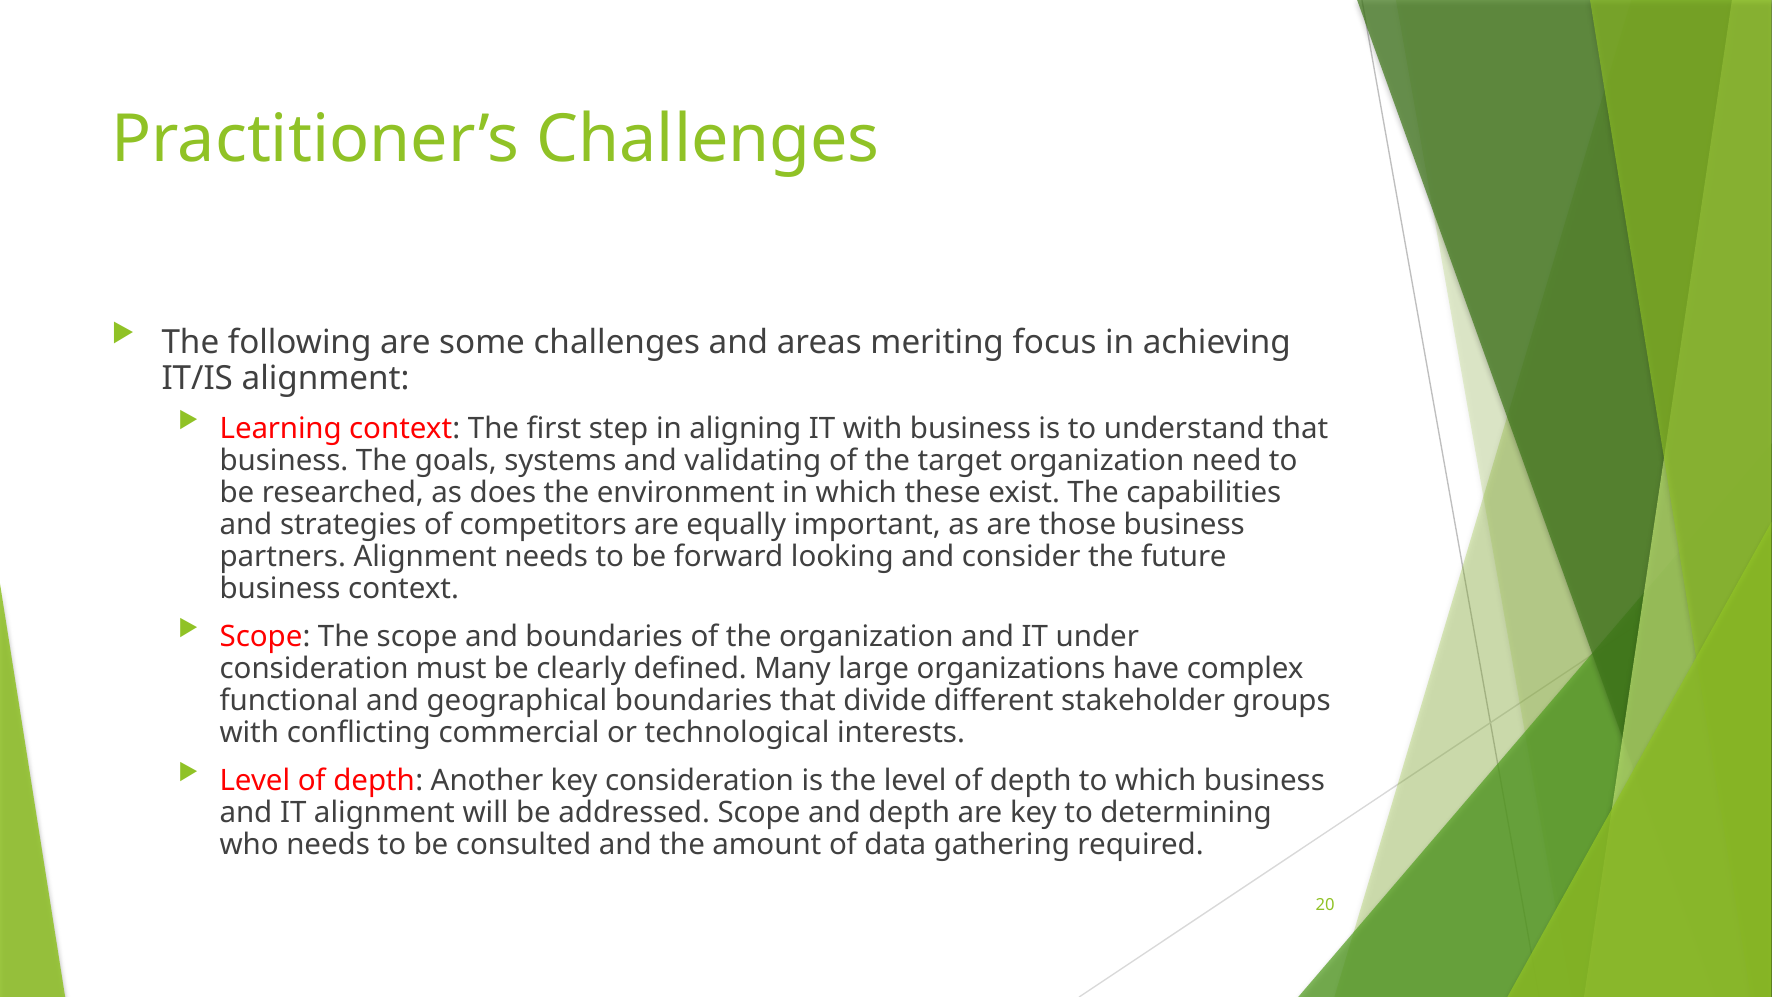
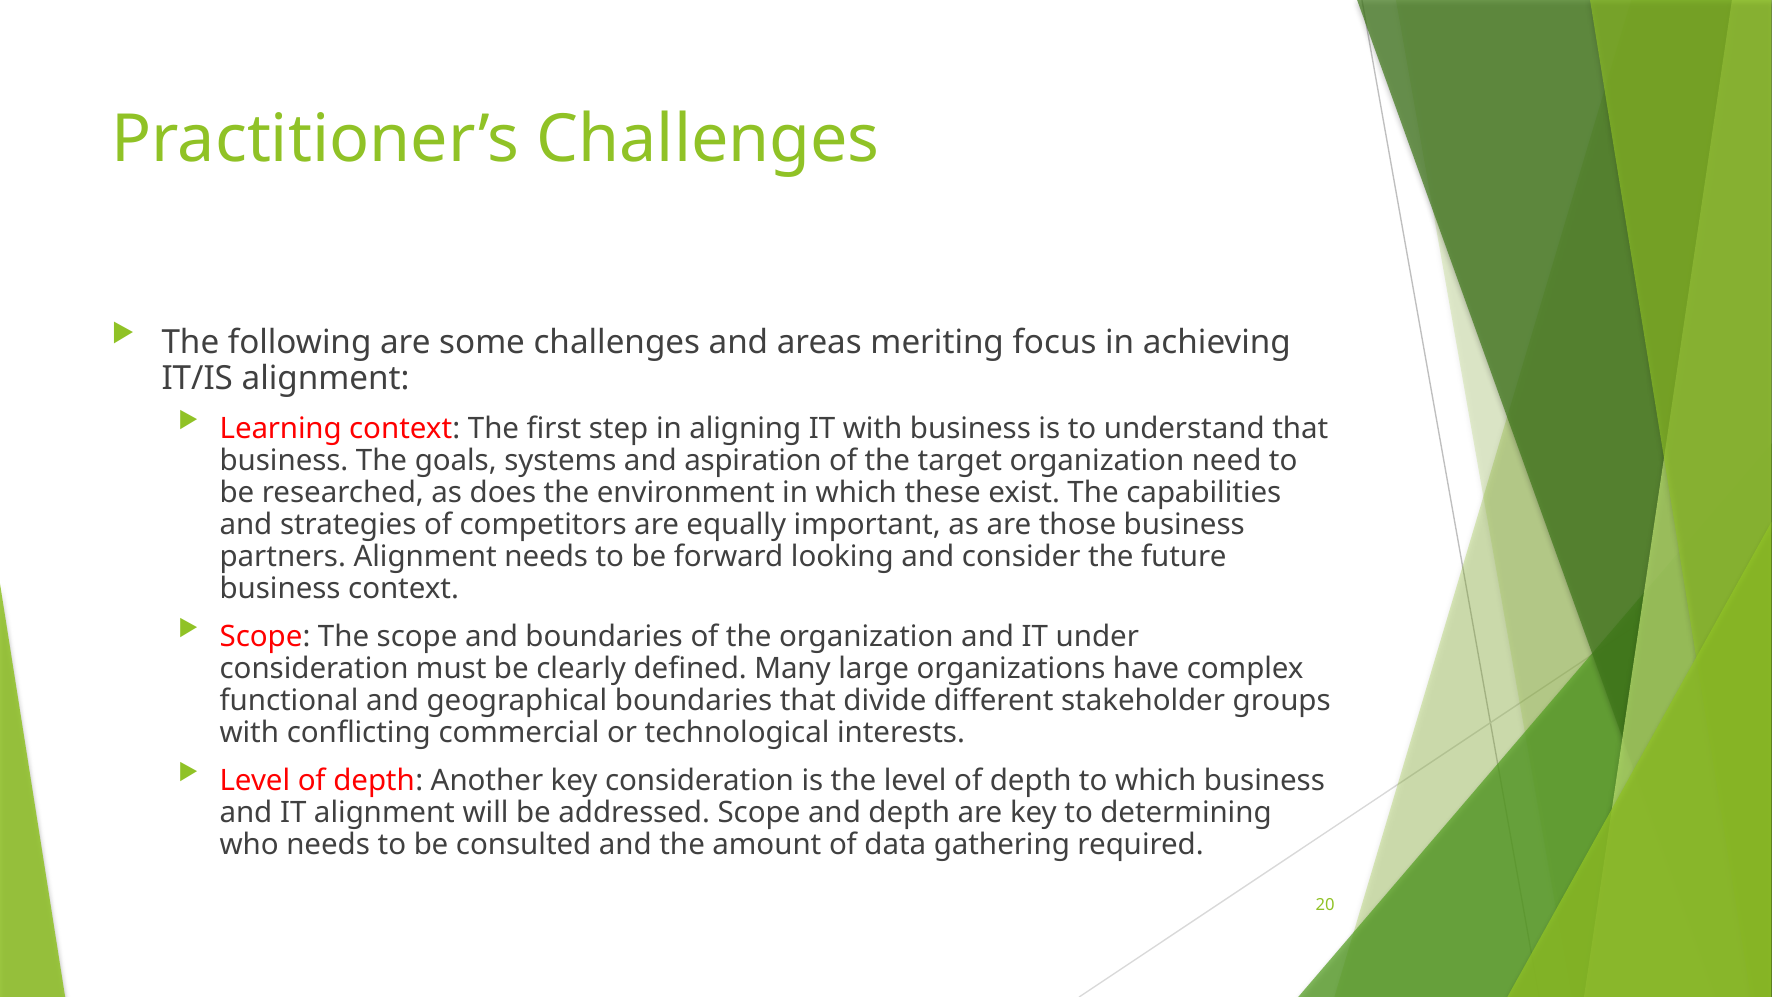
validating: validating -> aspiration (753, 461)
